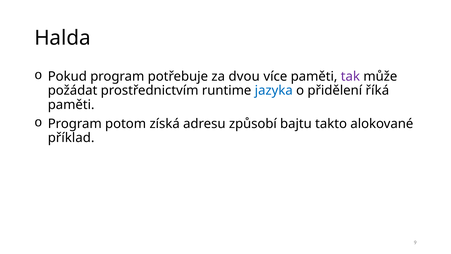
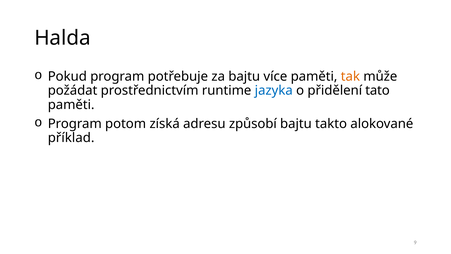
za dvou: dvou -> bajtu (244, 76)
tak colour: purple -> orange (350, 76)
říká: říká -> tato (378, 90)
